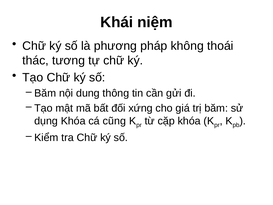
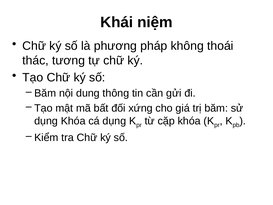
cá cũng: cũng -> dụng (114, 121)
